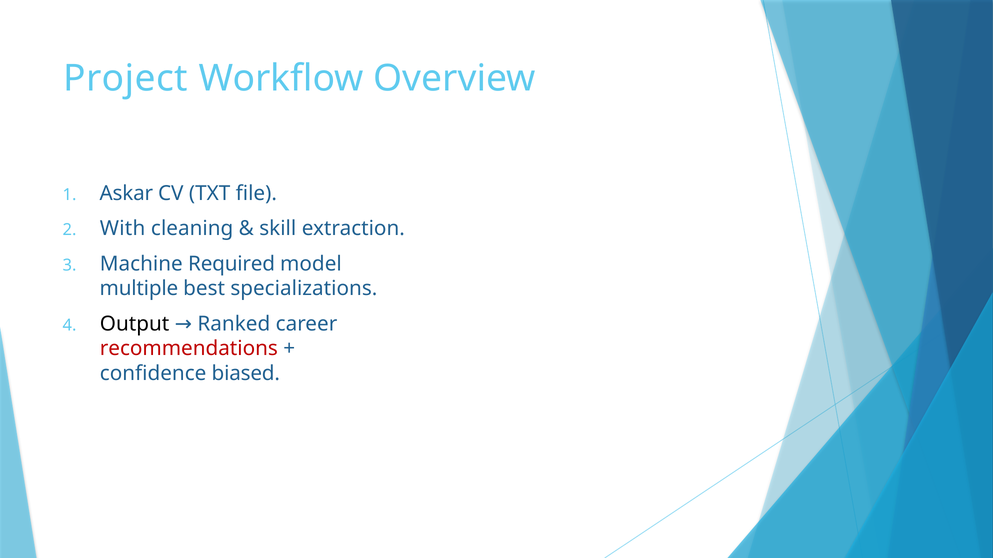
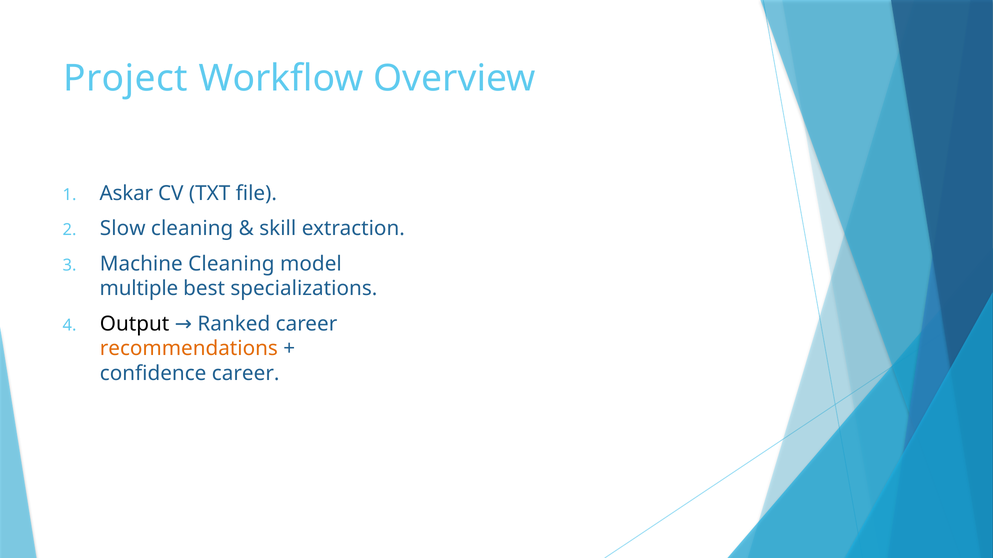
With: With -> Slow (123, 229)
Machine Required: Required -> Cleaning (231, 264)
recommendations colour: red -> orange (189, 349)
confidence biased: biased -> career (246, 374)
